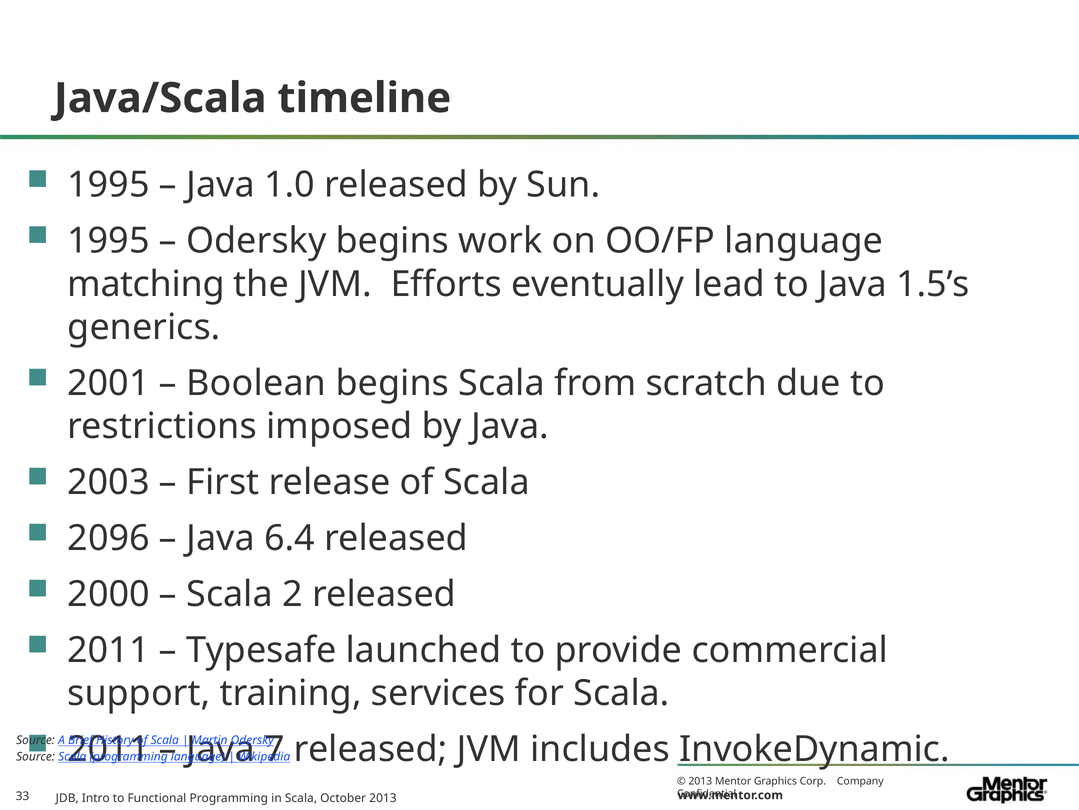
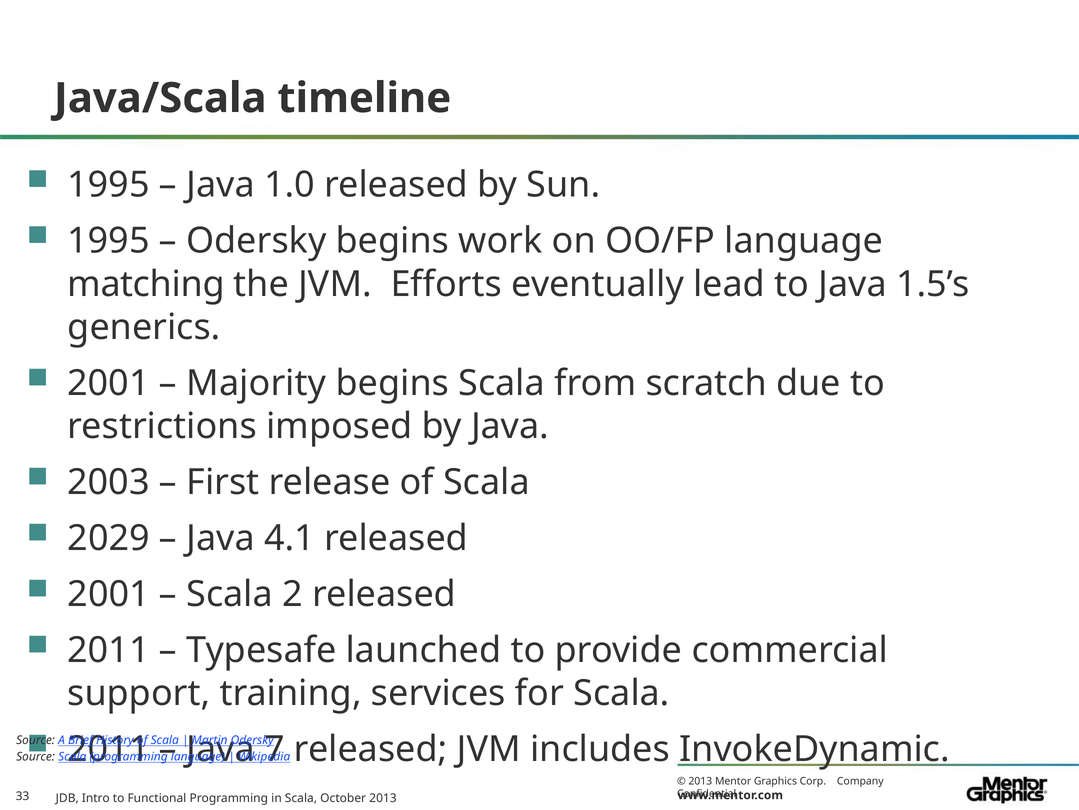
Boolean: Boolean -> Majority (256, 383)
2096: 2096 -> 2029 (109, 538)
6.4: 6.4 -> 4.1 (290, 538)
2000: 2000 -> 2001 (109, 594)
